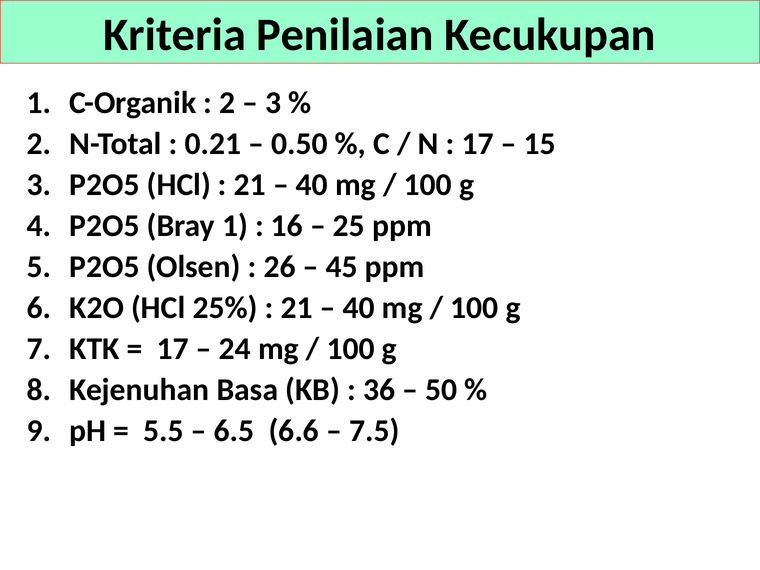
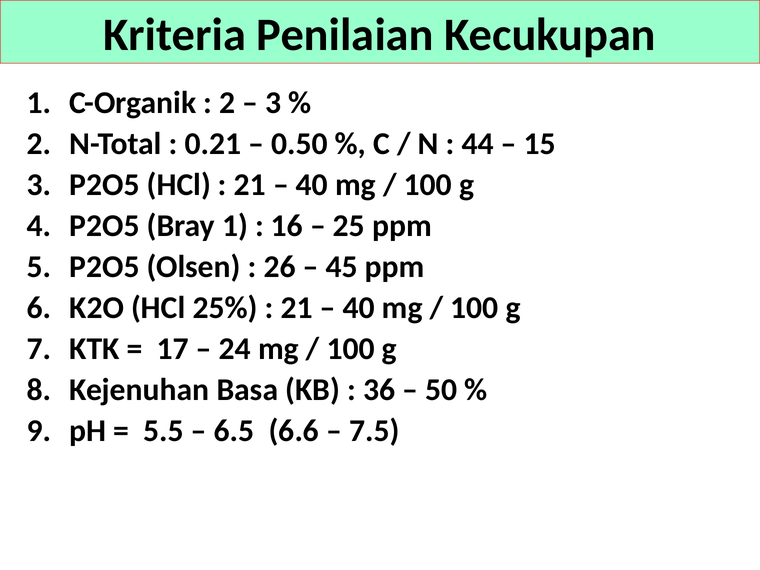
17: 17 -> 44 (478, 144)
